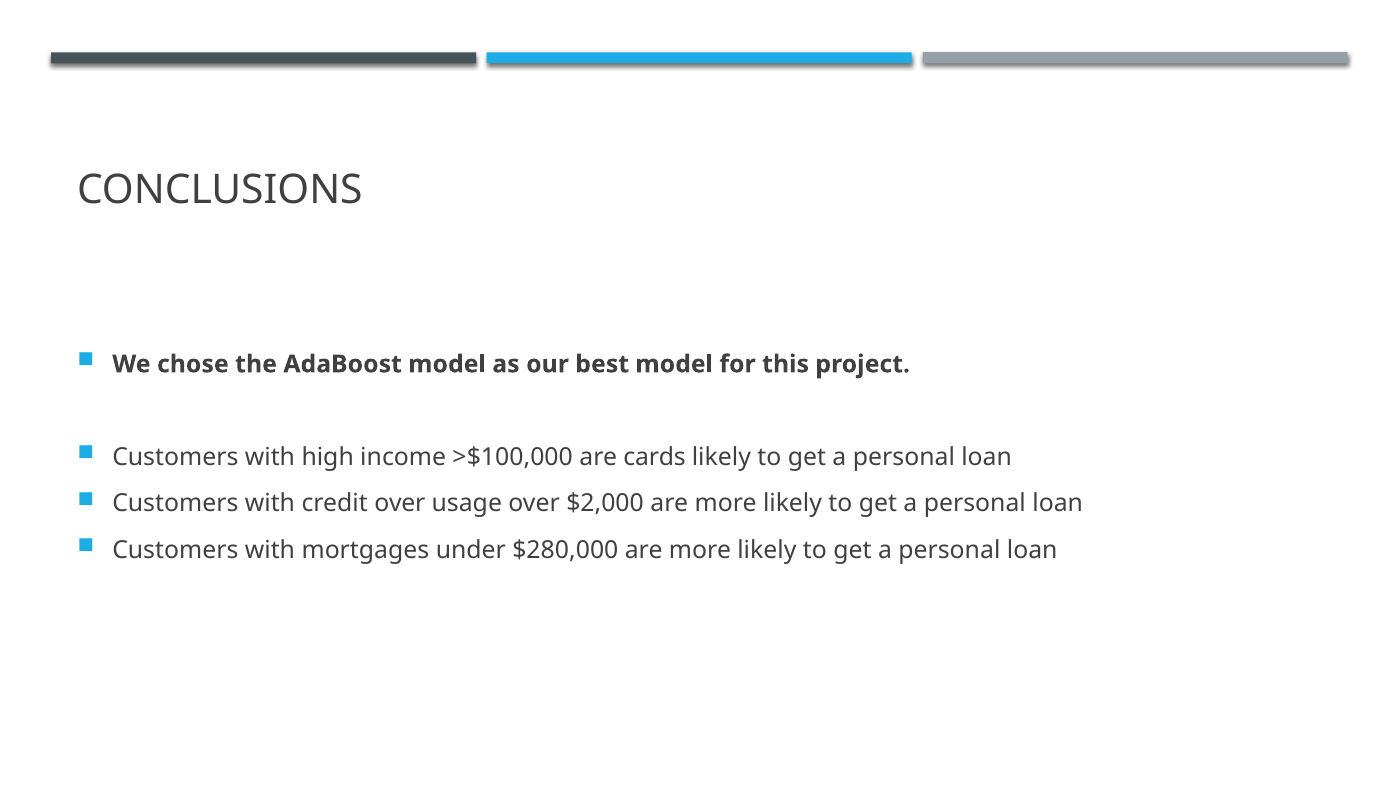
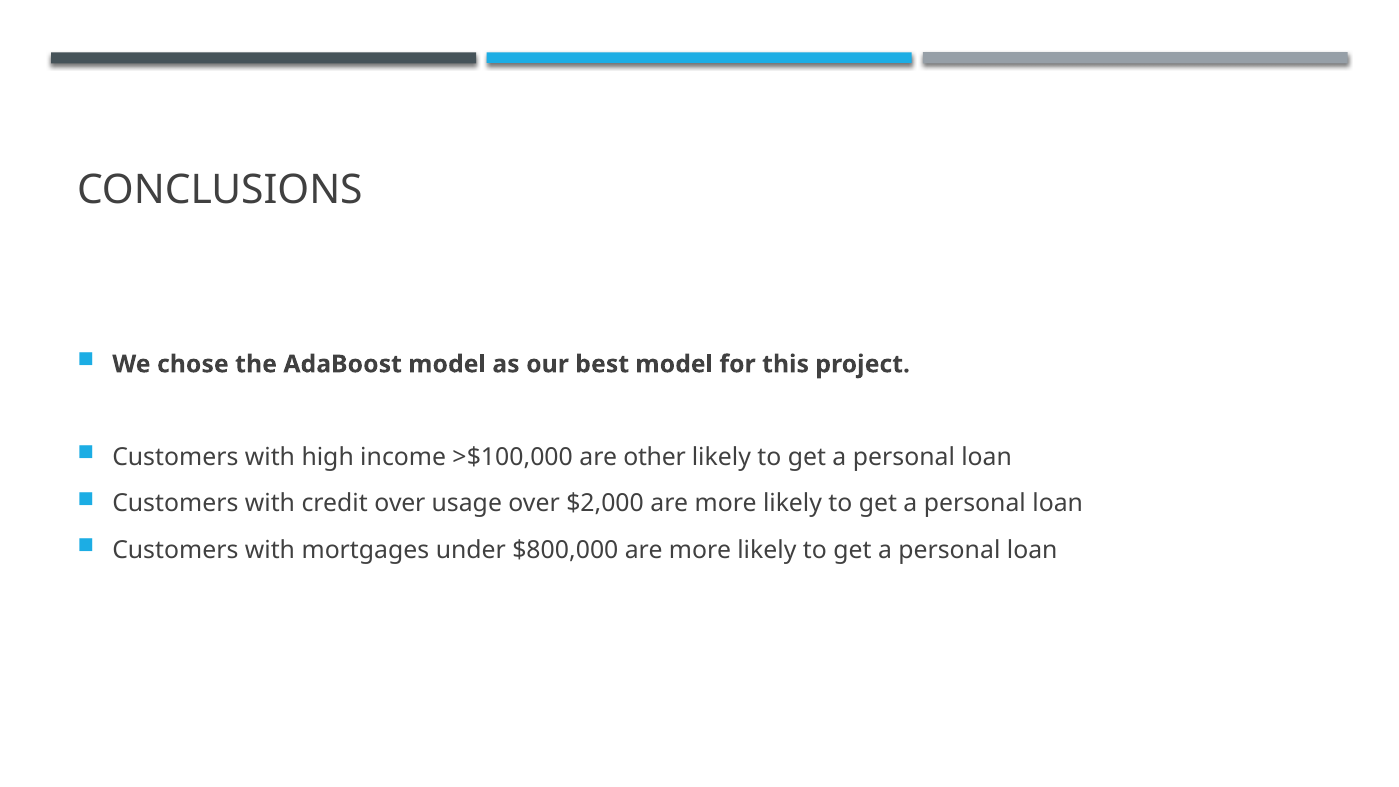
cards: cards -> other (655, 457)
$280,000: $280,000 -> $800,000 (565, 550)
